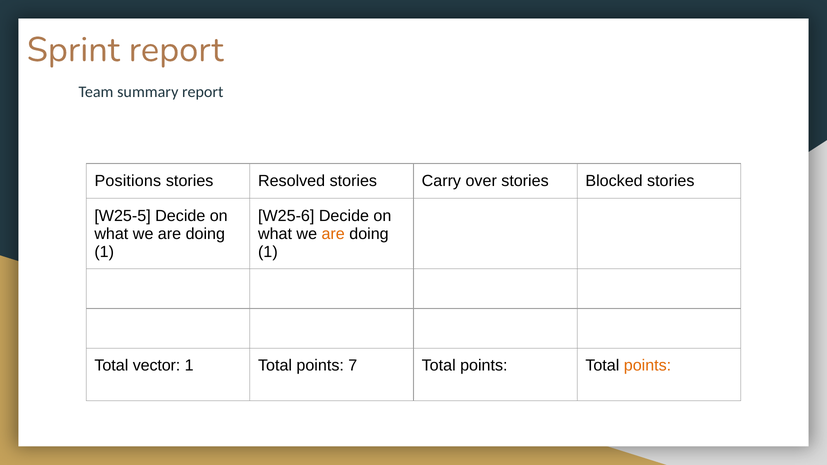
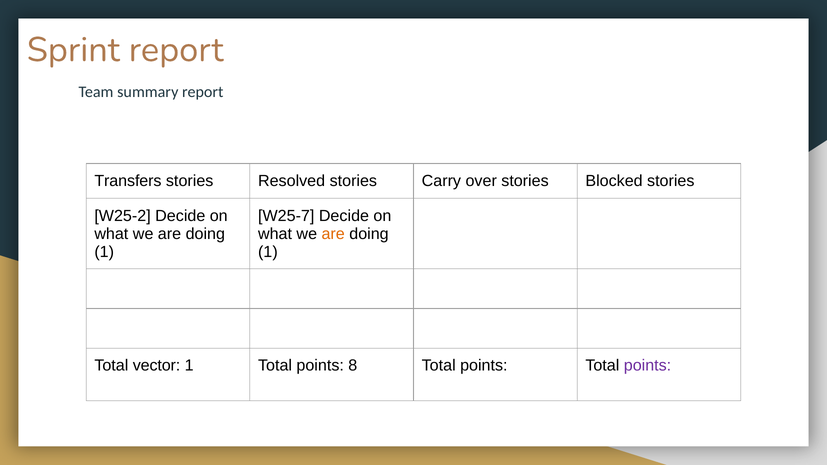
Positions: Positions -> Transfers (128, 181)
W25-5: W25-5 -> W25-2 (123, 216)
W25-6: W25-6 -> W25-7 (286, 216)
7: 7 -> 8 (353, 366)
points colour: orange -> purple (648, 366)
